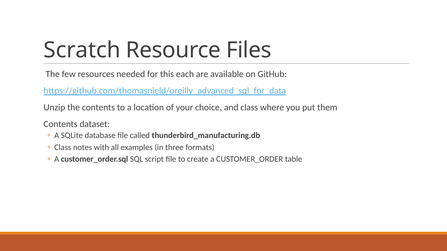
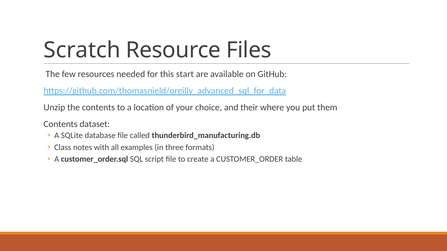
each: each -> start (185, 74)
and class: class -> their (249, 108)
